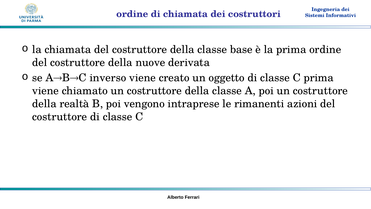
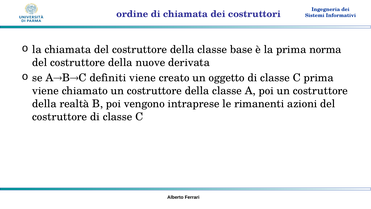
prima ordine: ordine -> norma (325, 49)
inverso: inverso -> definiti (108, 78)
